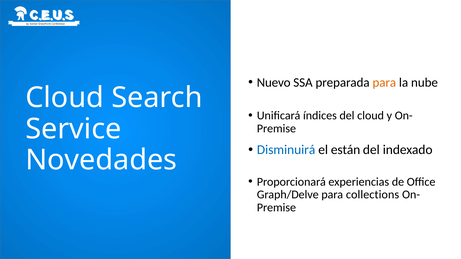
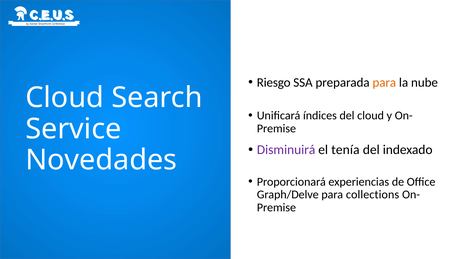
Nuevo: Nuevo -> Riesgo (274, 83)
Disminuirá colour: blue -> purple (286, 150)
están: están -> tenía (345, 150)
